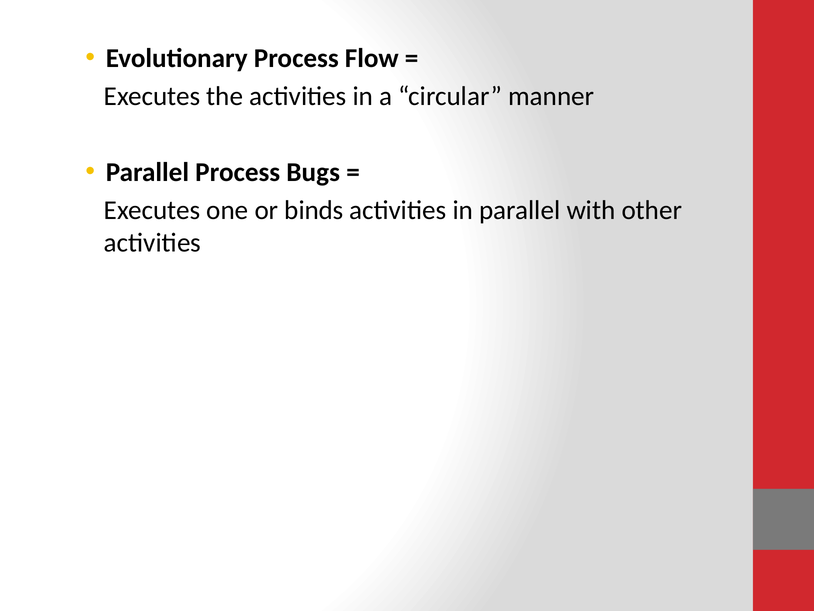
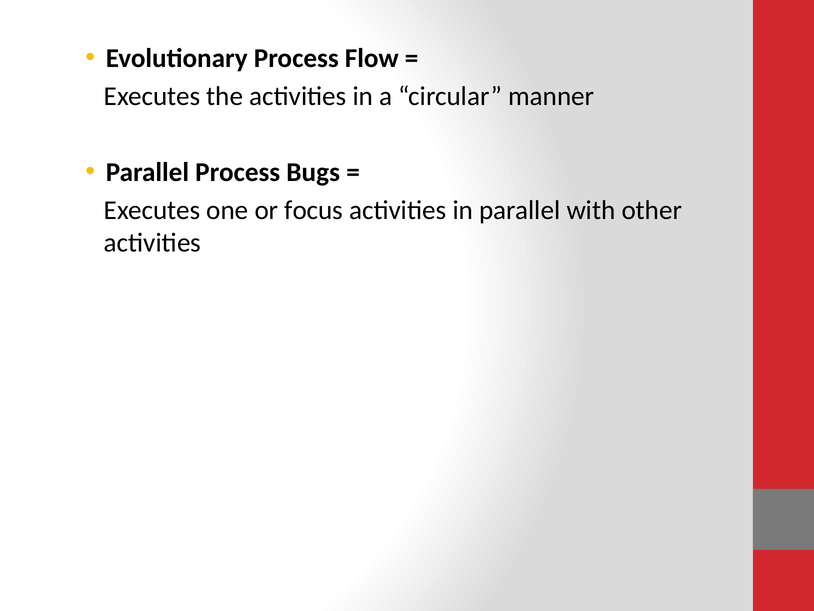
binds: binds -> focus (314, 210)
